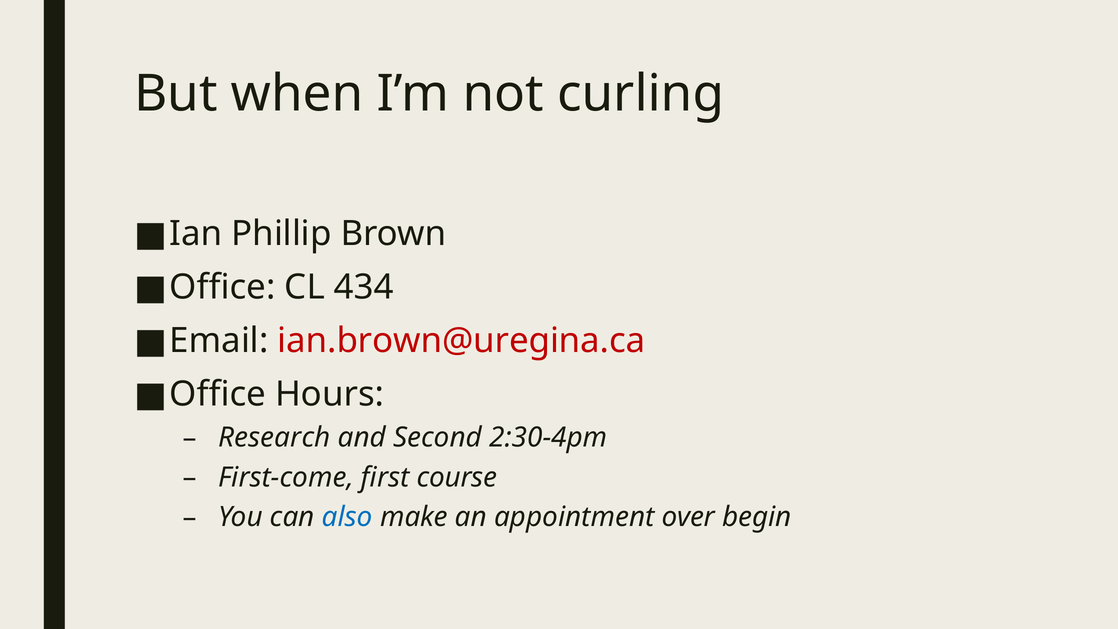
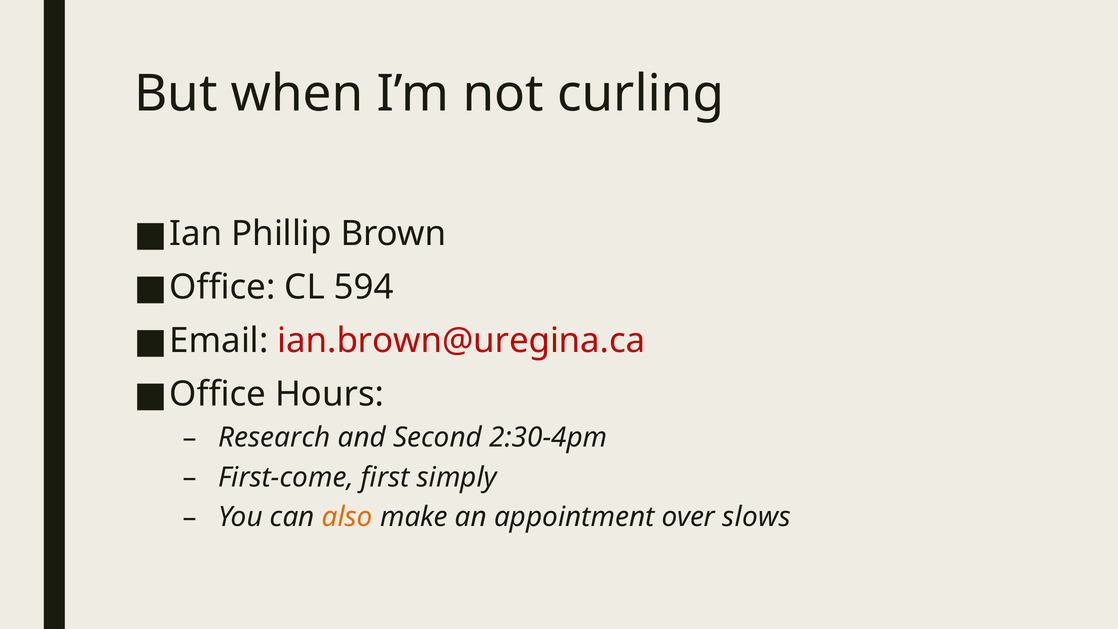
434: 434 -> 594 (364, 287)
course: course -> simply (457, 477)
also colour: blue -> orange (347, 517)
begin: begin -> slows (757, 517)
